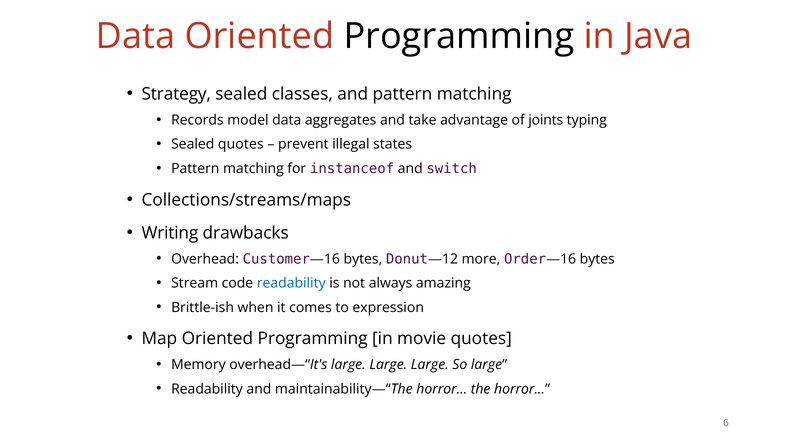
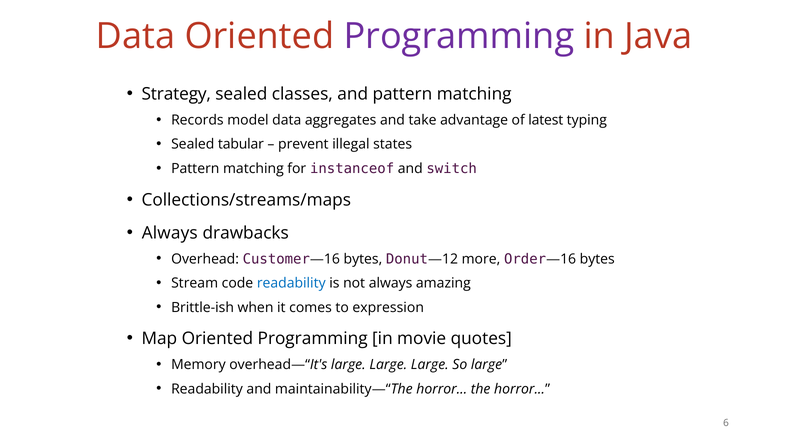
Programming colour: black -> purple (459, 36)
joints: joints -> latest (546, 120)
Sealed quotes: quotes -> tabular (241, 144)
Writing: Writing -> Always (170, 233)
